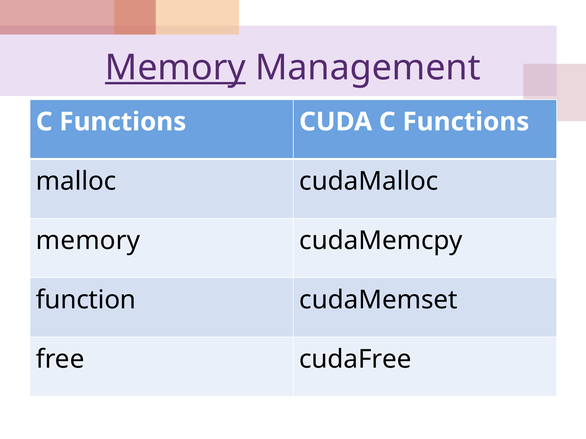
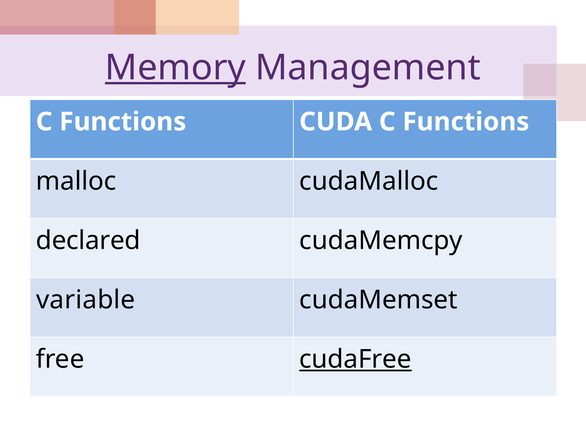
memory: memory -> declared (88, 241)
function: function -> variable (86, 300)
cudaFree underline: none -> present (355, 360)
